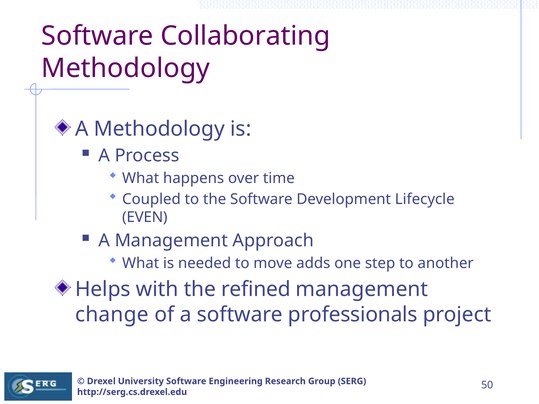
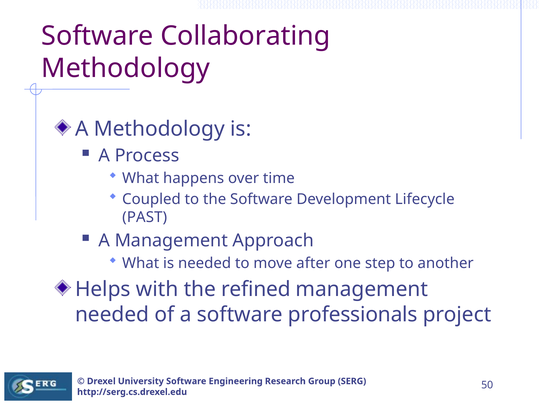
EVEN: EVEN -> PAST (145, 217)
adds: adds -> after (313, 263)
change: change -> needed (112, 315)
